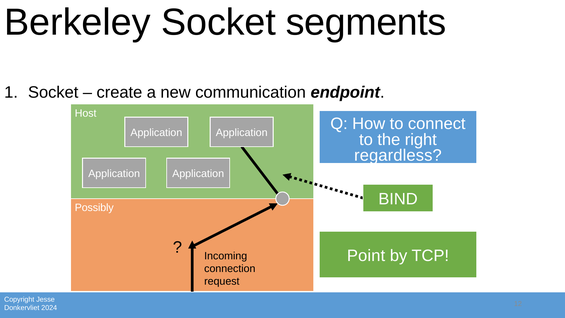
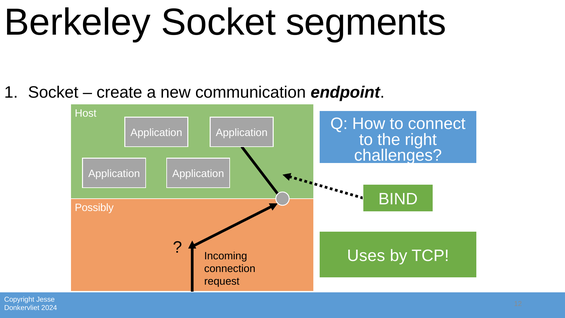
regardless: regardless -> challenges (398, 155)
Point: Point -> Uses (366, 256)
